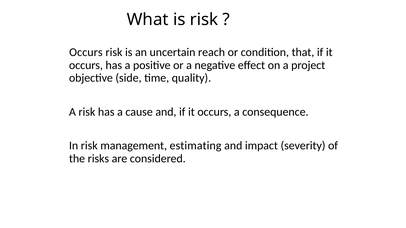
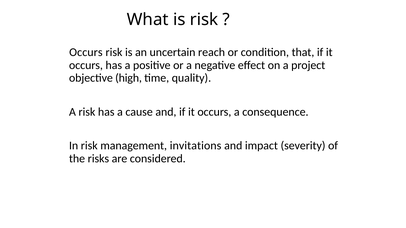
side: side -> high (129, 78)
estimating: estimating -> invitations (196, 146)
